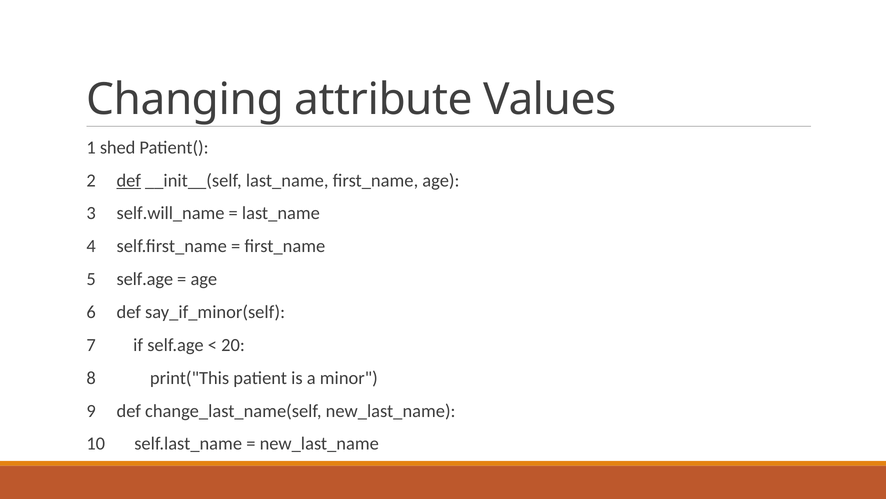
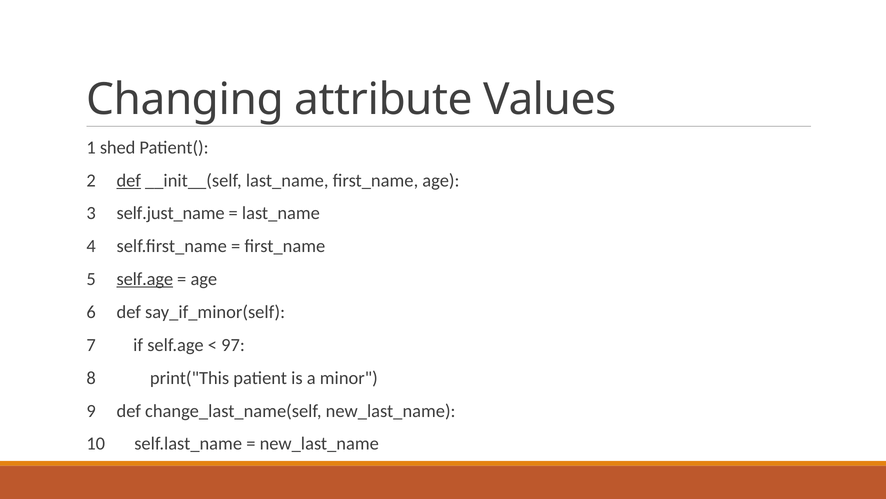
self.will_name: self.will_name -> self.just_name (171, 213)
self.age underline: none -> present (145, 279)
20: 20 -> 97 (233, 345)
